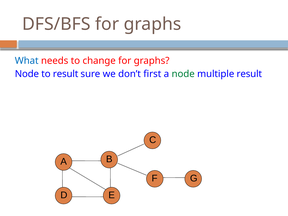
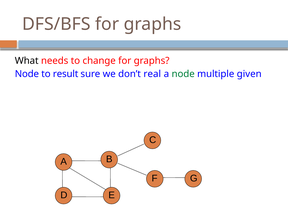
What colour: blue -> black (27, 61)
first: first -> real (152, 74)
multiple result: result -> given (249, 74)
